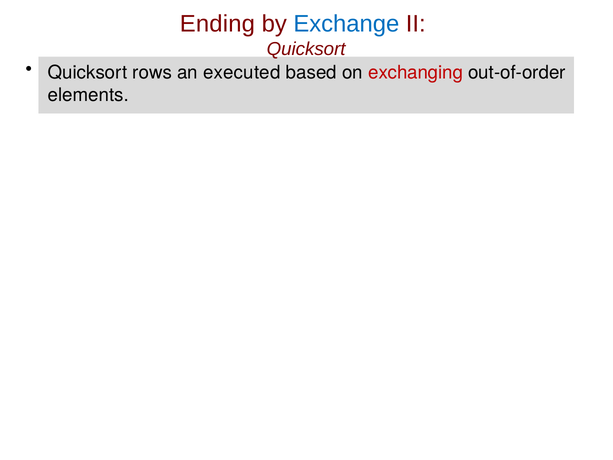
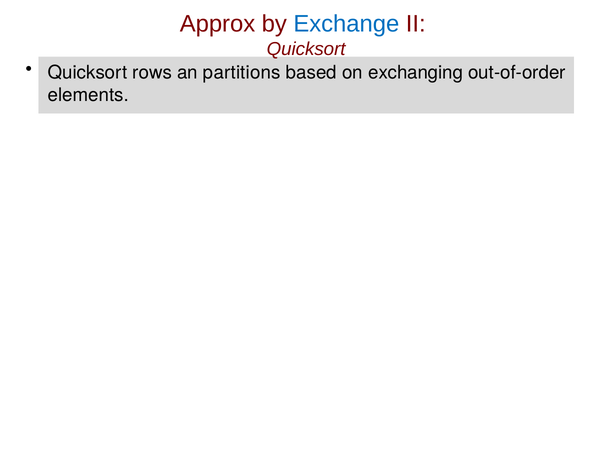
Ending: Ending -> Approx (217, 24)
executed: executed -> partitions (242, 72)
exchanging colour: red -> black (416, 72)
